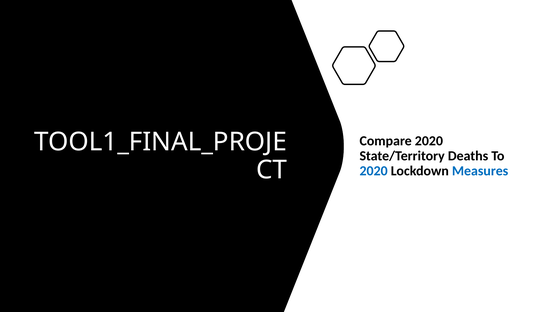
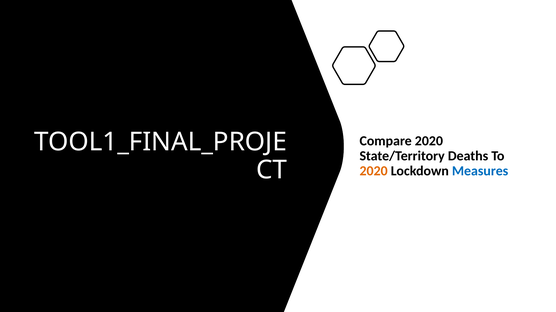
2020 colour: blue -> orange (374, 171)
